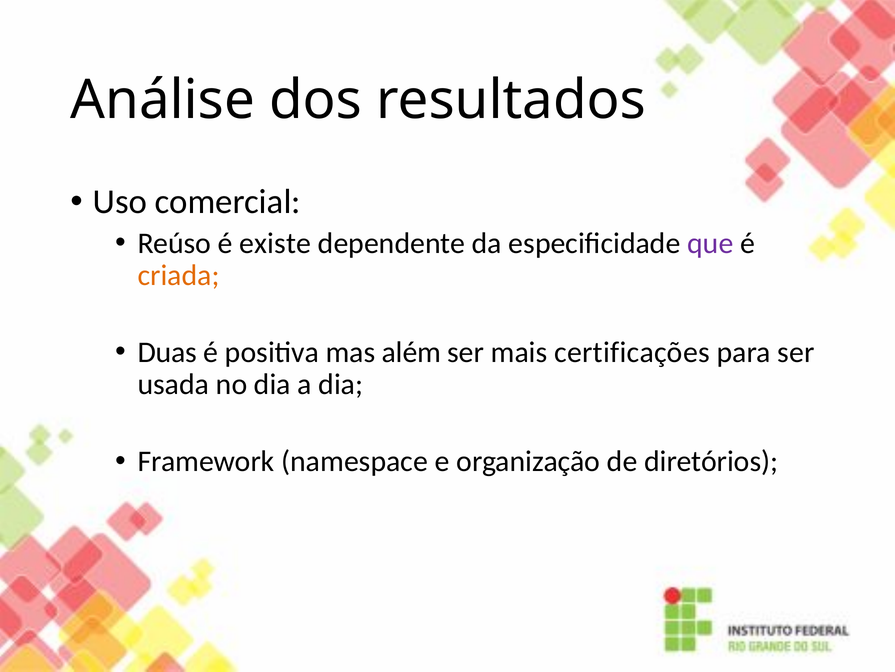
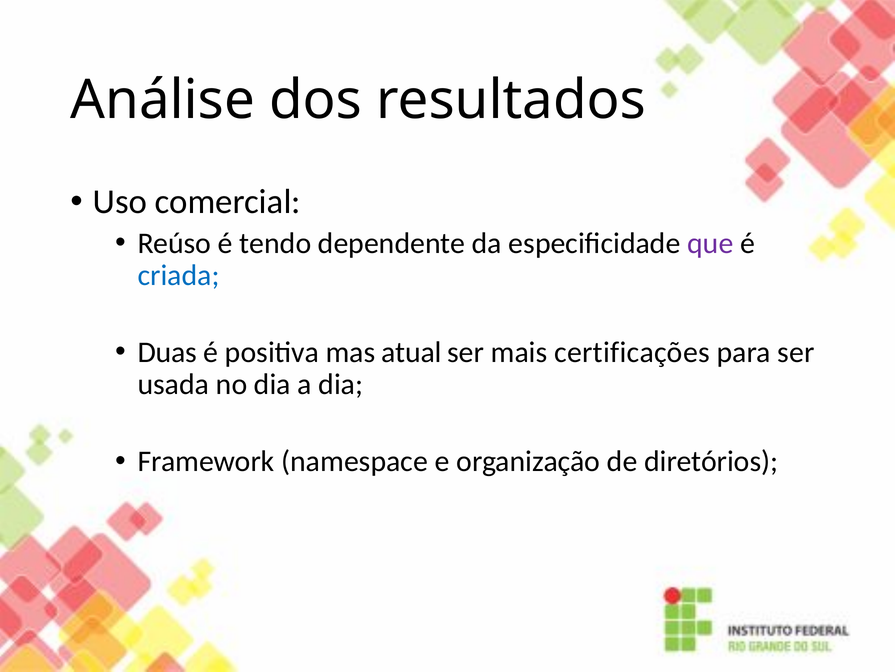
existe: existe -> tendo (275, 243)
criada colour: orange -> blue (179, 275)
além: além -> atual (411, 352)
